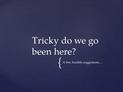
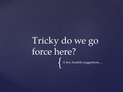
been: been -> force (42, 52)
